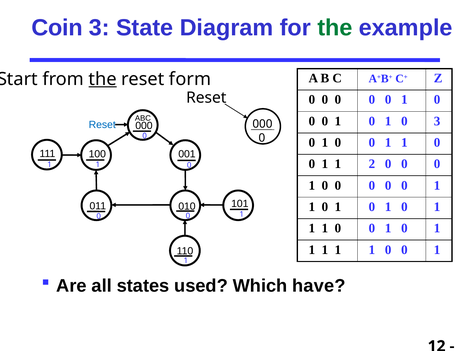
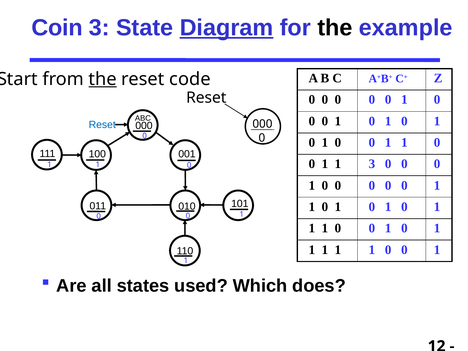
Diagram underline: none -> present (226, 28)
the colour: green -> black (335, 28)
form: form -> code (190, 79)
3: 3 -> 1 (437, 121)
1 2: 2 -> 3 (372, 164)
have: have -> does (319, 286)
